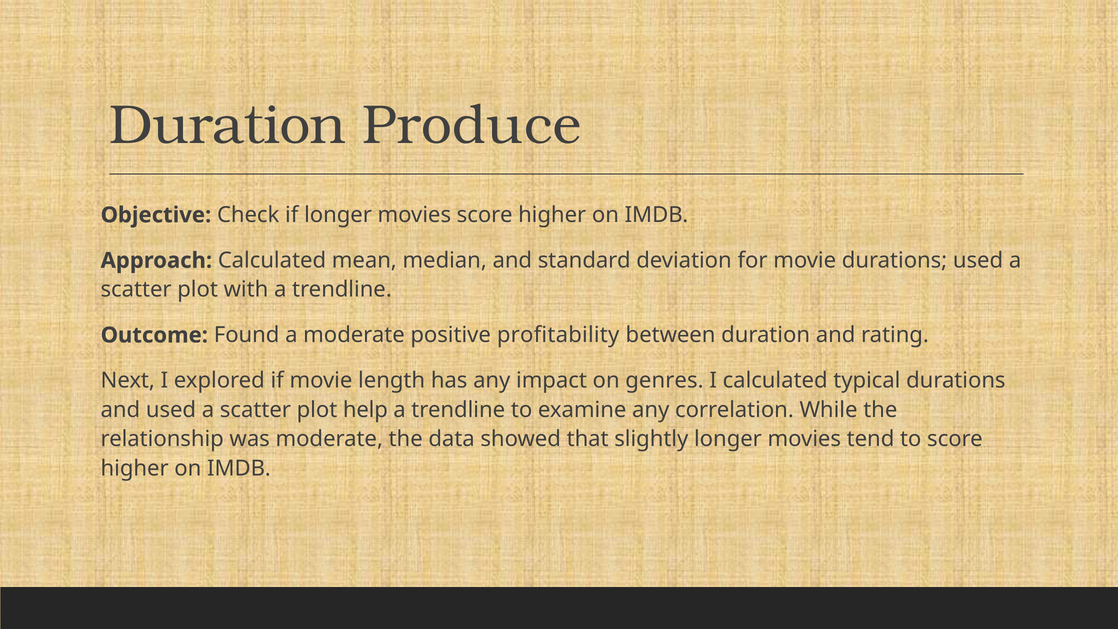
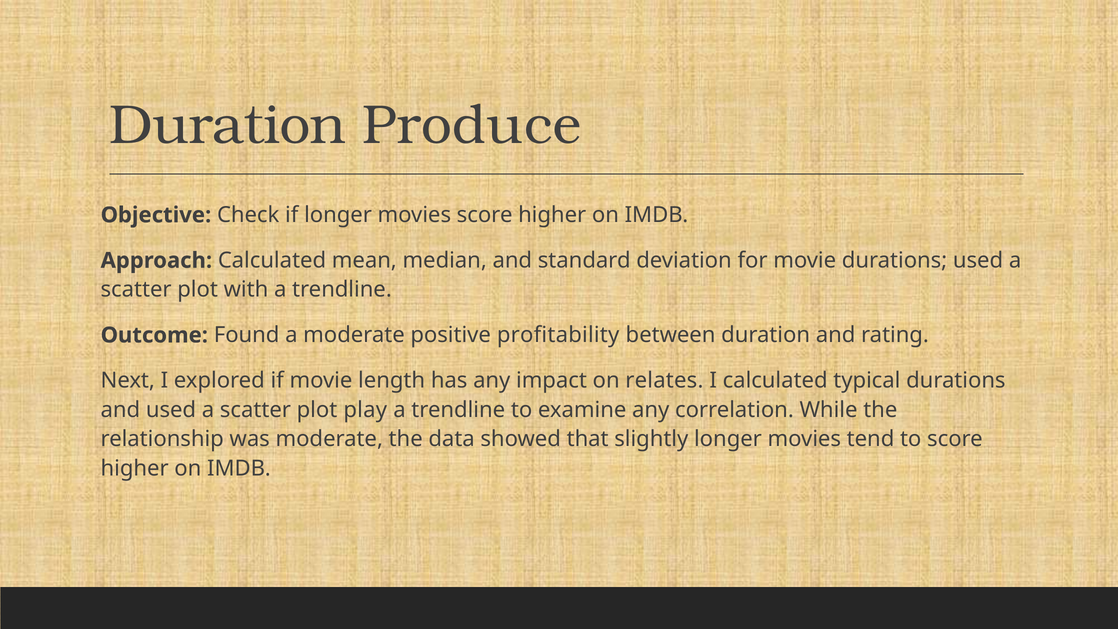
genres: genres -> relates (664, 381)
help: help -> play (365, 410)
